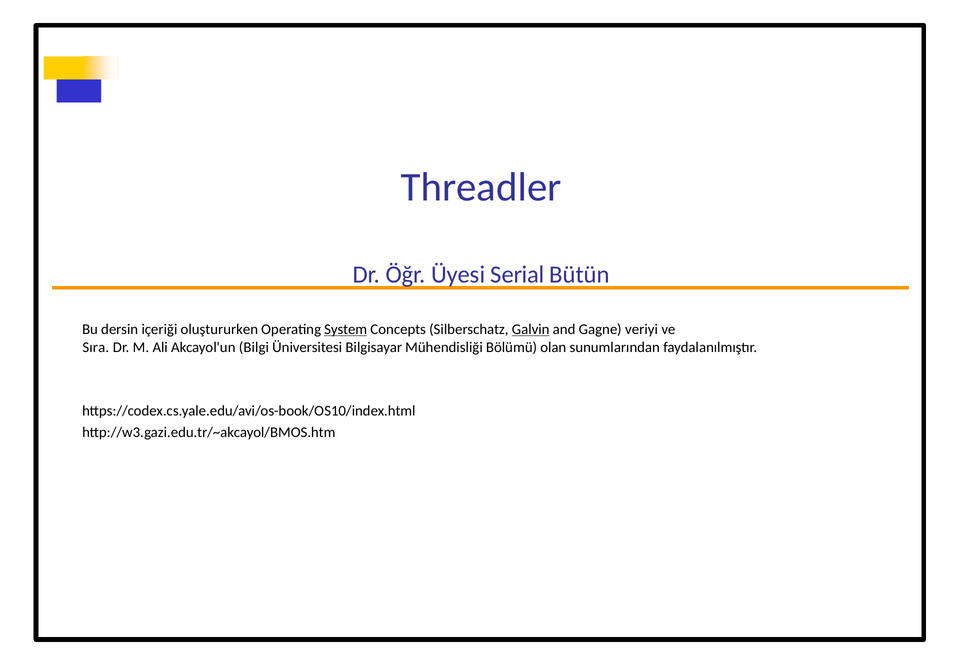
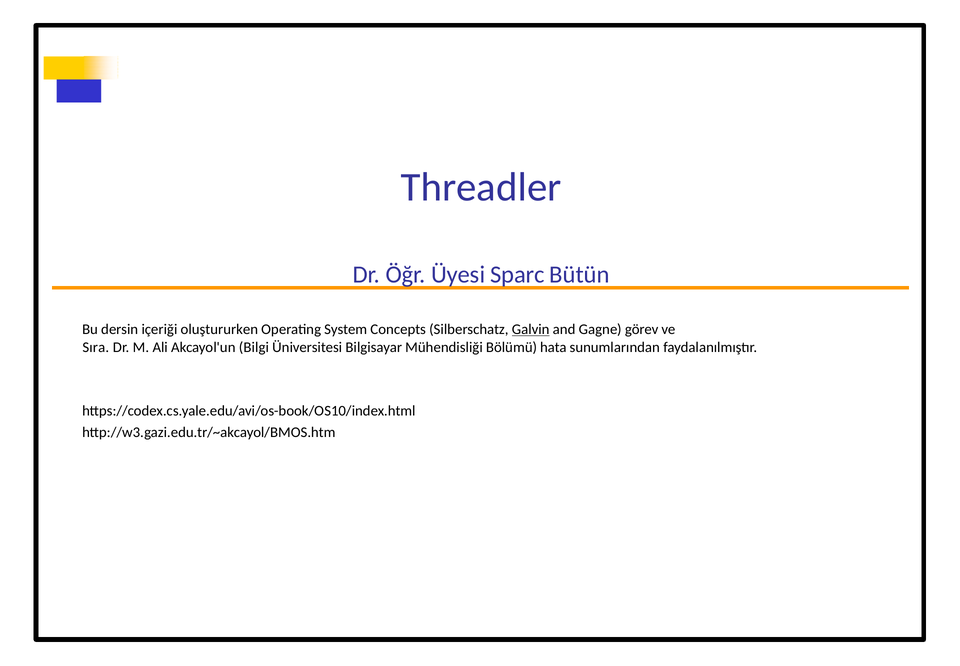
Serial: Serial -> Sparc (517, 275)
System underline: present -> none (346, 329)
veriyi: veriyi -> görev (642, 329)
olan: olan -> hata (553, 347)
